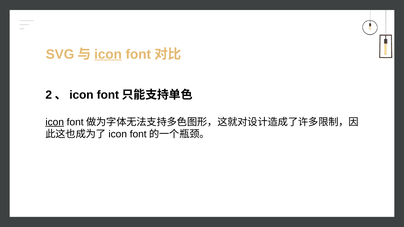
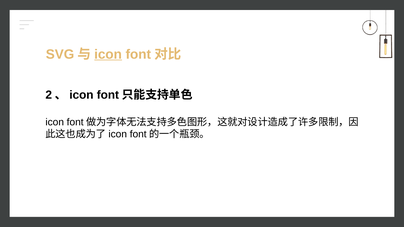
icon underline: present -> none (55, 122)
